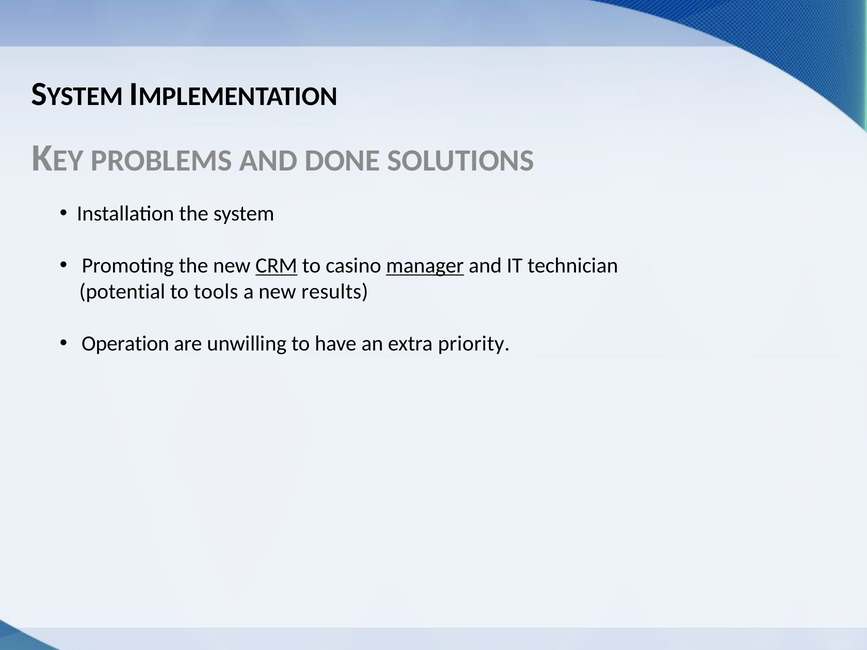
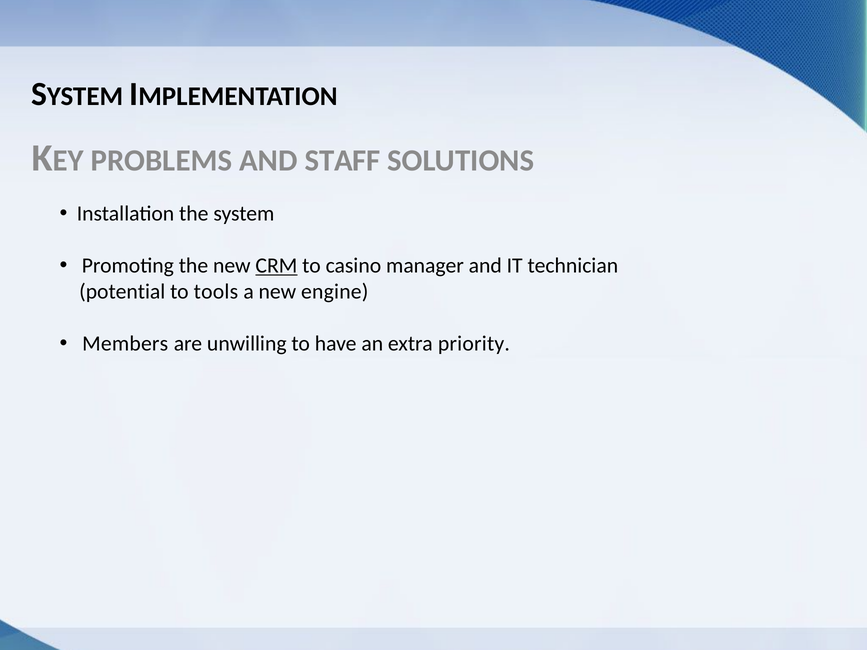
DONE: DONE -> STAFF (343, 161)
manager underline: present -> none (425, 266)
results: results -> engine (335, 292)
Operation: Operation -> Members (125, 344)
